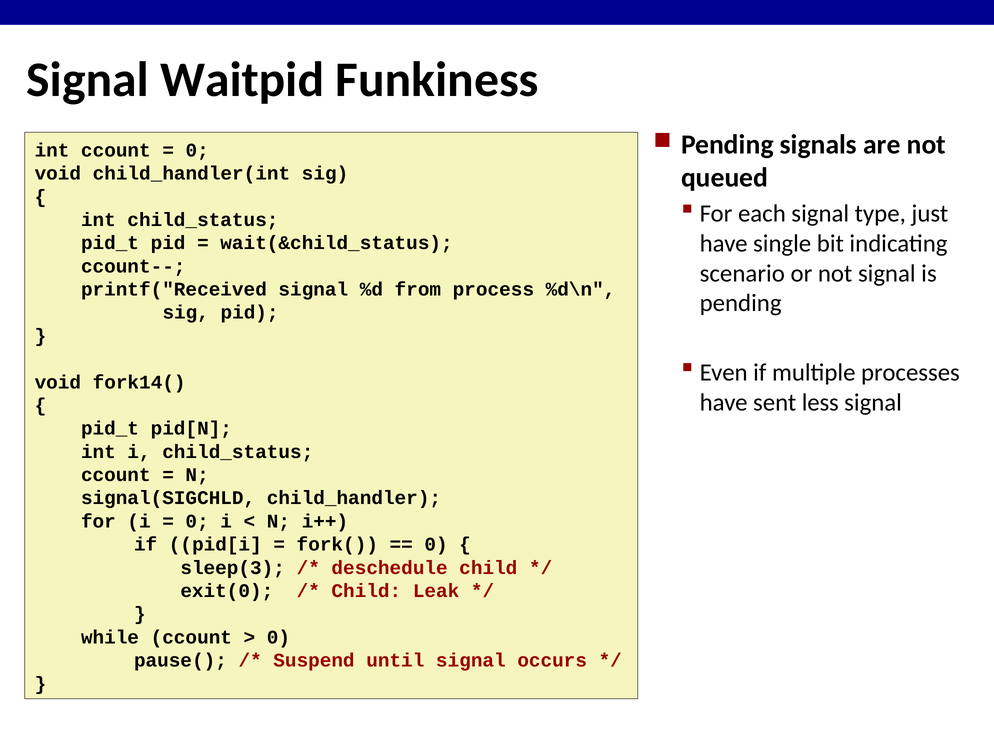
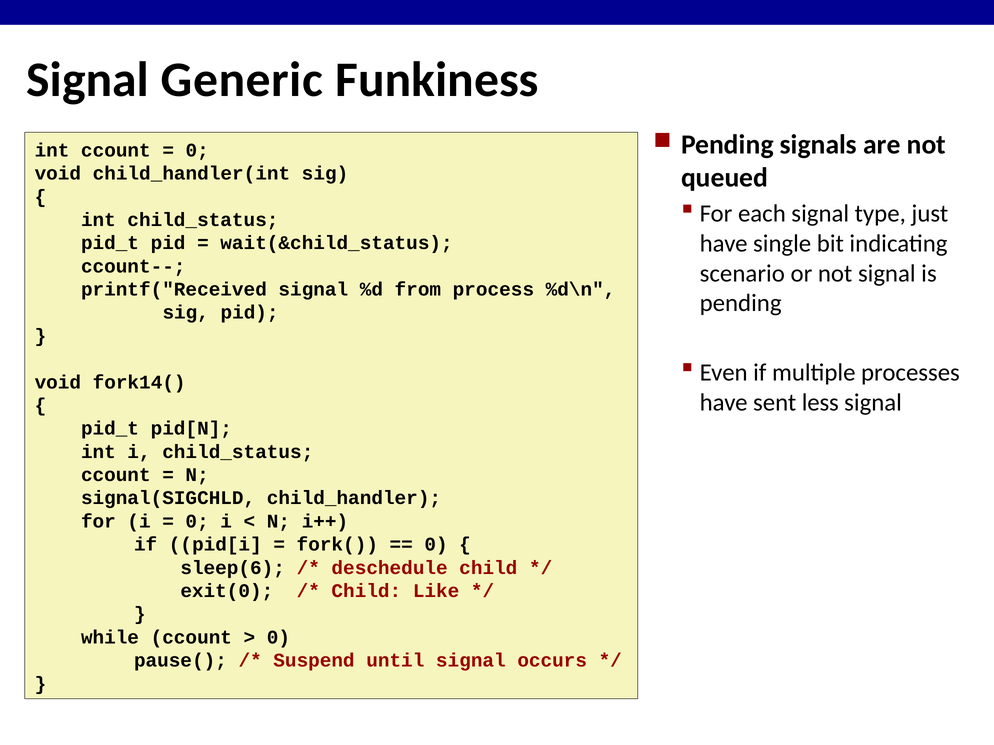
Waitpid: Waitpid -> Generic (242, 80)
sleep(3: sleep(3 -> sleep(6 (233, 568)
Leak: Leak -> Like (436, 591)
